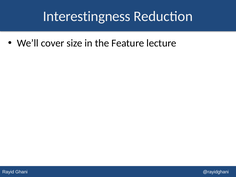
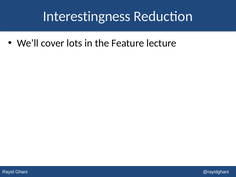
size: size -> lots (74, 43)
